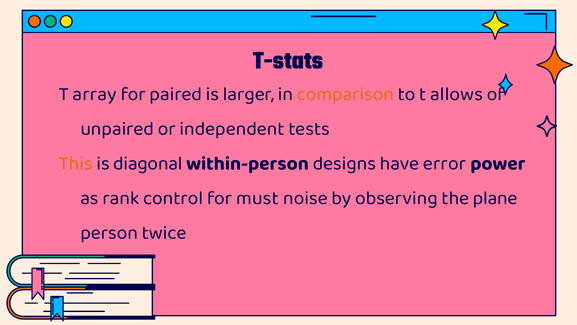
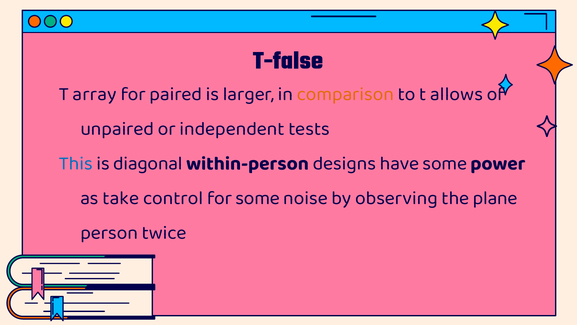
T-stats: T-stats -> T-false (288, 60)
This colour: orange -> blue (76, 163)
have error: error -> some (445, 163)
rank: rank -> take (121, 198)
for must: must -> some (258, 198)
